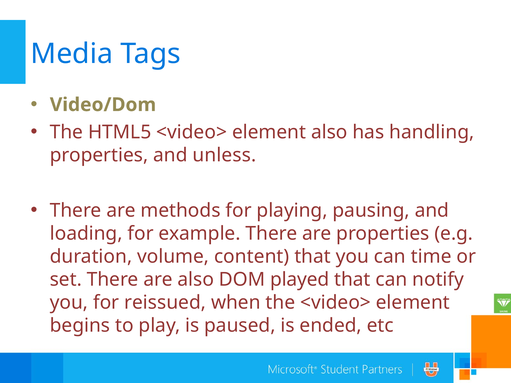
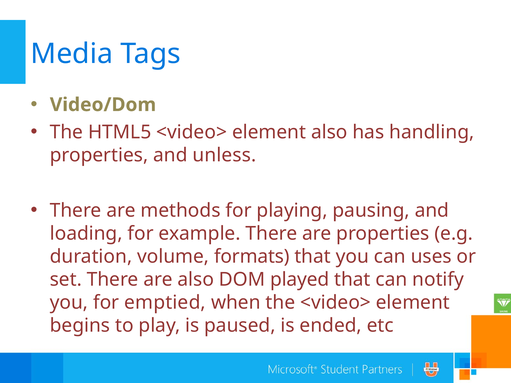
content: content -> formats (252, 257)
time: time -> uses (431, 257)
reissued: reissued -> emptied (165, 303)
